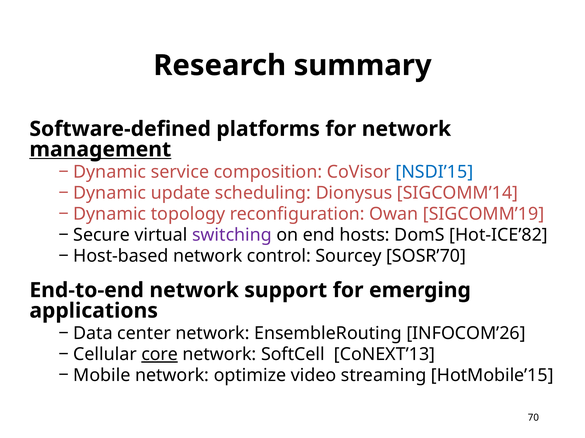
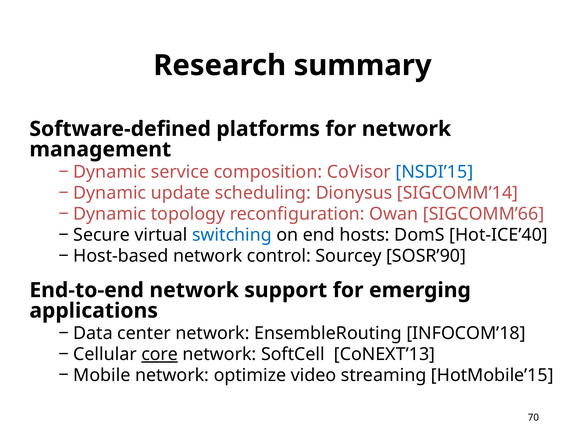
management underline: present -> none (100, 150)
SIGCOMM’19: SIGCOMM’19 -> SIGCOMM’66 (484, 214)
switching colour: purple -> blue (232, 235)
Hot-ICE’82: Hot-ICE’82 -> Hot-ICE’40 (499, 235)
SOSR’70: SOSR’70 -> SOSR’90 (426, 256)
INFOCOM’26: INFOCOM’26 -> INFOCOM’18 (466, 334)
